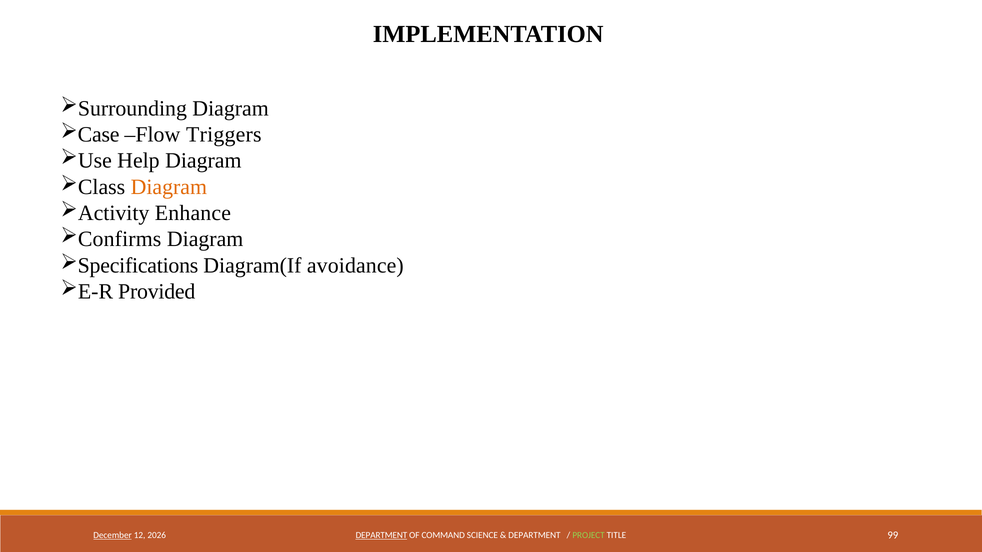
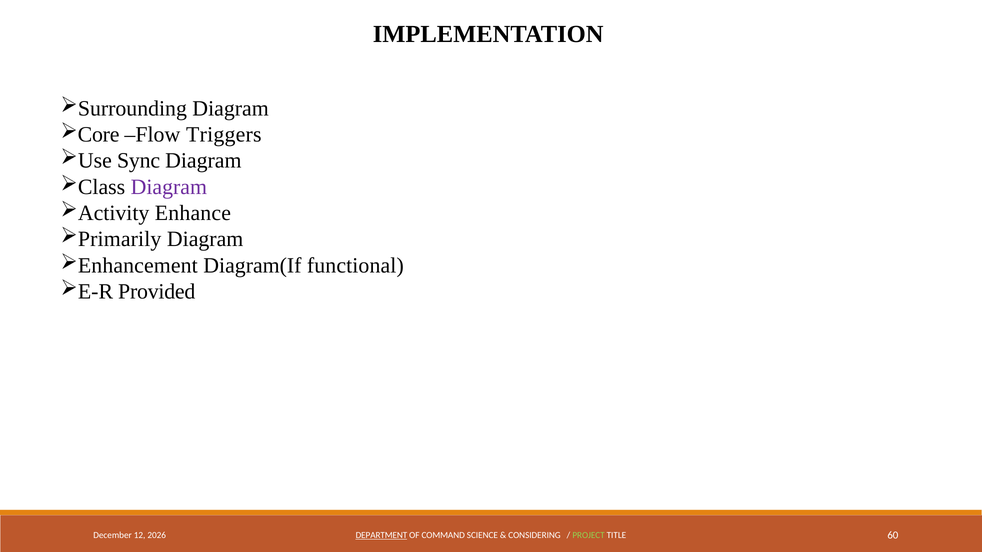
Case: Case -> Core (99, 135)
Help: Help -> Sync (139, 161)
Diagram colour: orange -> purple (169, 187)
Confirms: Confirms -> Primarily (120, 239)
Specifications: Specifications -> Enhancement (138, 266)
avoidance: avoidance -> functional (355, 266)
December underline: present -> none (113, 536)
DEPARTMENT: DEPARTMENT -> CONSIDERING (534, 536)
99: 99 -> 60 (893, 536)
